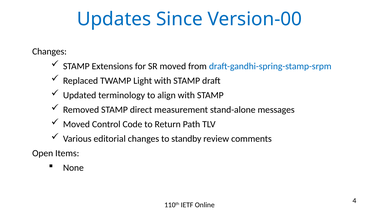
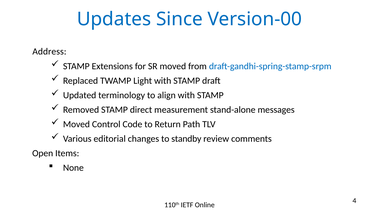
Changes: Changes -> Address (49, 52)
